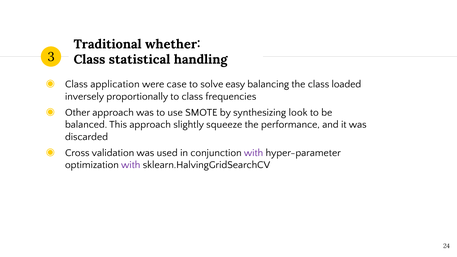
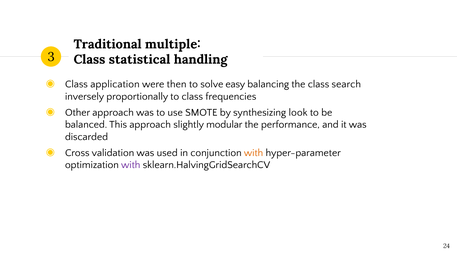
whether: whether -> multiple (173, 44)
case: case -> then (177, 84)
loaded: loaded -> search (346, 84)
squeeze: squeeze -> modular (224, 125)
with colour: purple -> orange (254, 153)
